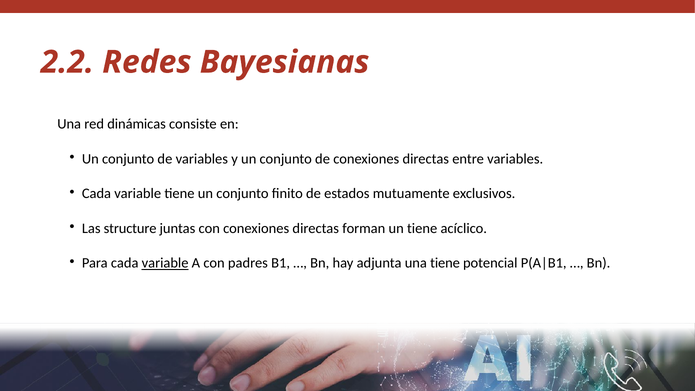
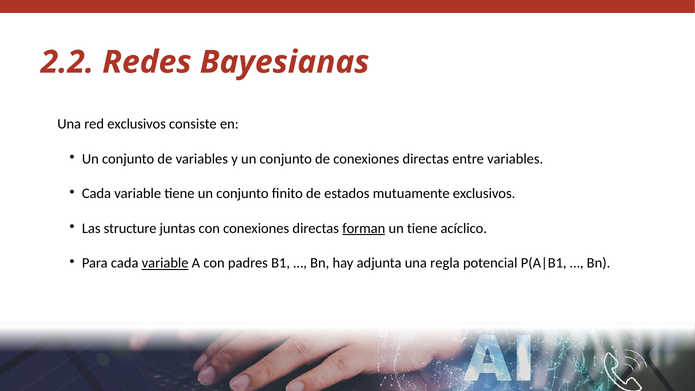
red dinámicas: dinámicas -> exclusivos (137, 124)
forman underline: none -> present (364, 228)
una tiene: tiene -> regla (445, 263)
